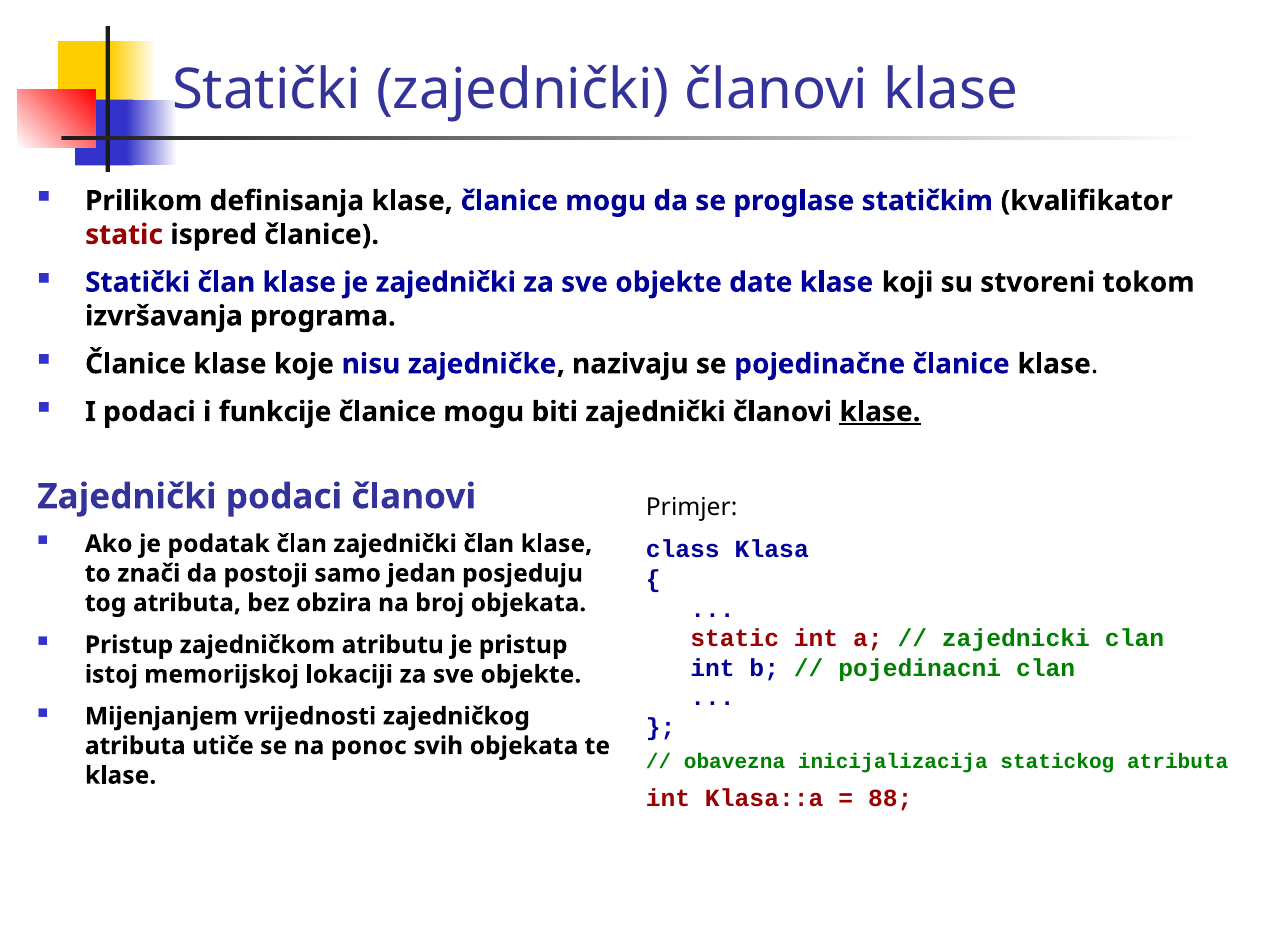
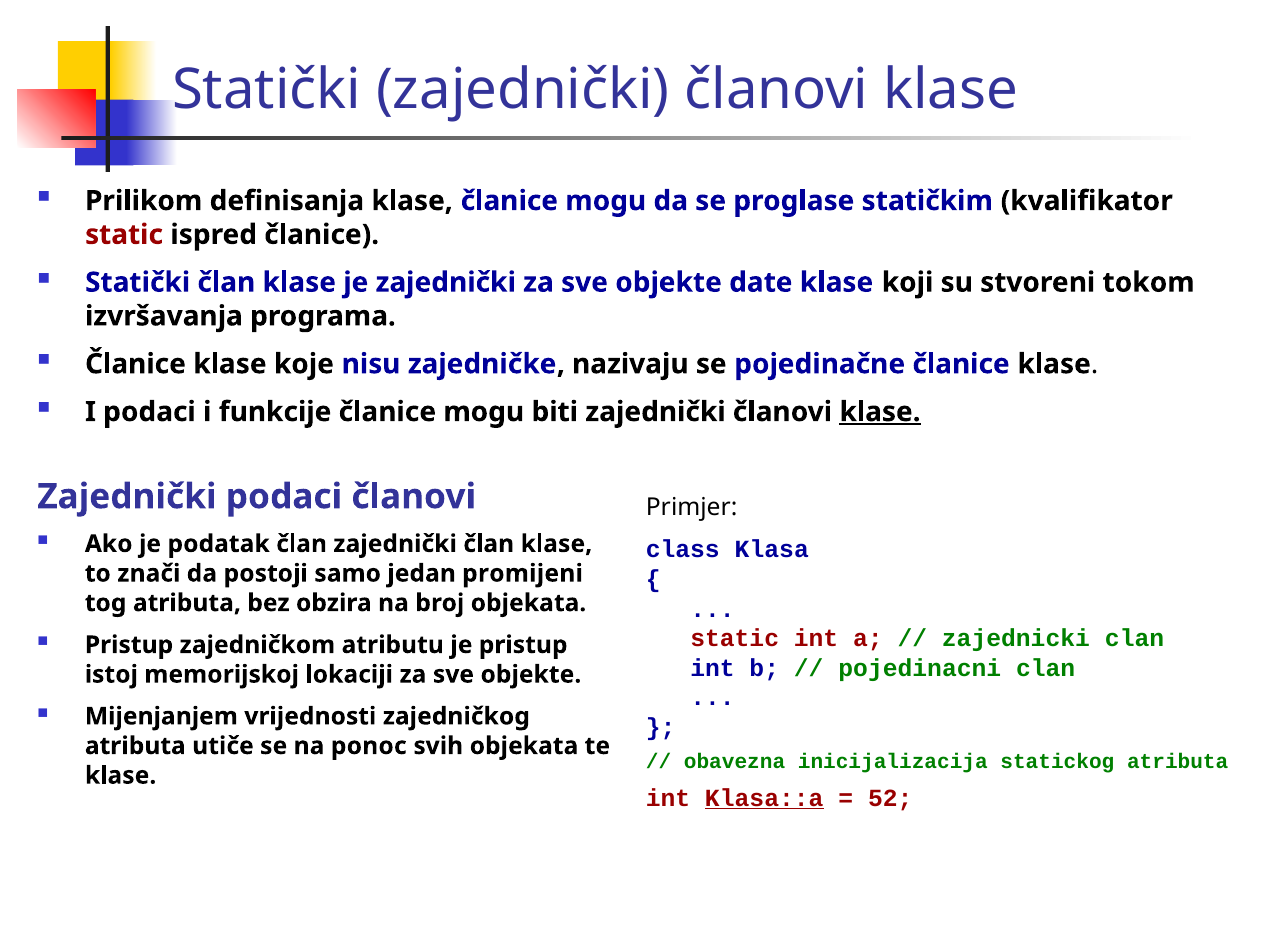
posjeduju: posjeduju -> promijeni (523, 574)
Klasa::a underline: none -> present (764, 798)
88: 88 -> 52 (890, 798)
